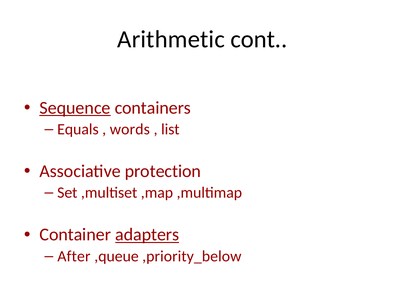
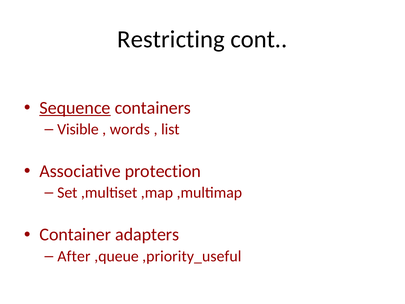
Arithmetic: Arithmetic -> Restricting (171, 39)
Equals: Equals -> Visible (78, 129)
adapters underline: present -> none (147, 235)
,priority_below: ,priority_below -> ,priority_useful (192, 256)
